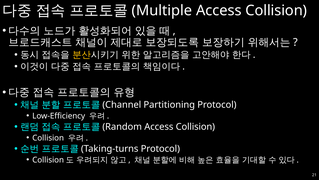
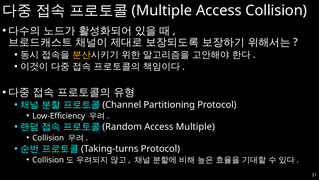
Collision: Collision -> Multiple (195, 126)
